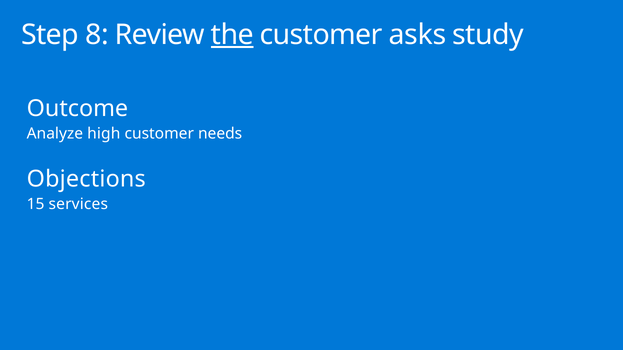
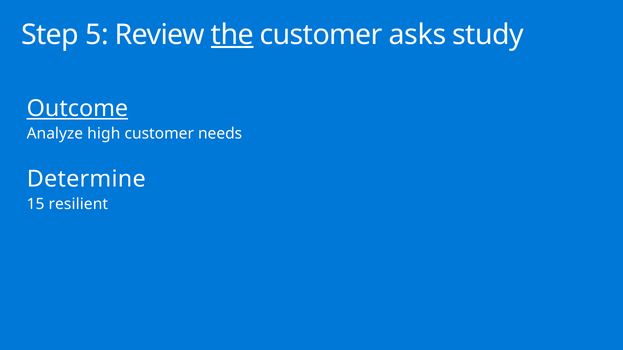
8: 8 -> 5 (97, 35)
Outcome underline: none -> present (77, 109)
Objections: Objections -> Determine (86, 179)
services: services -> resilient (78, 204)
